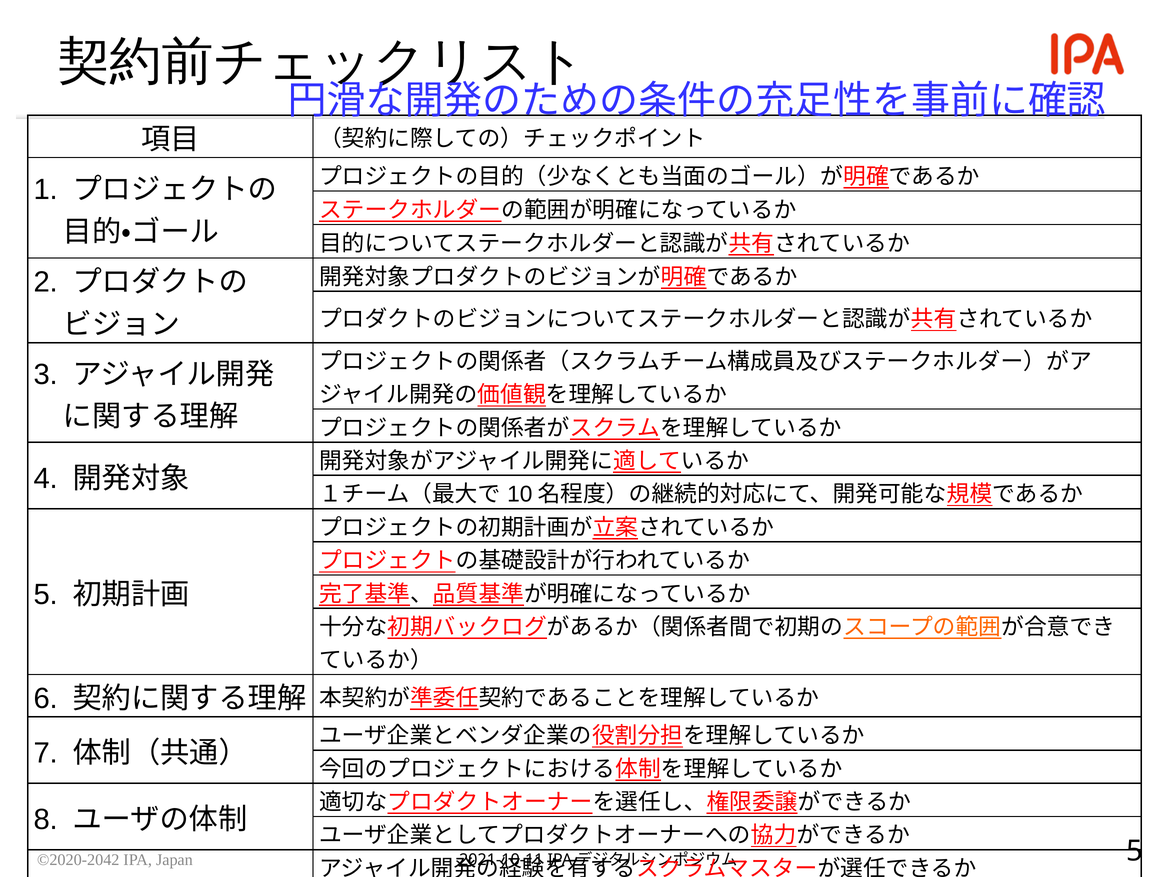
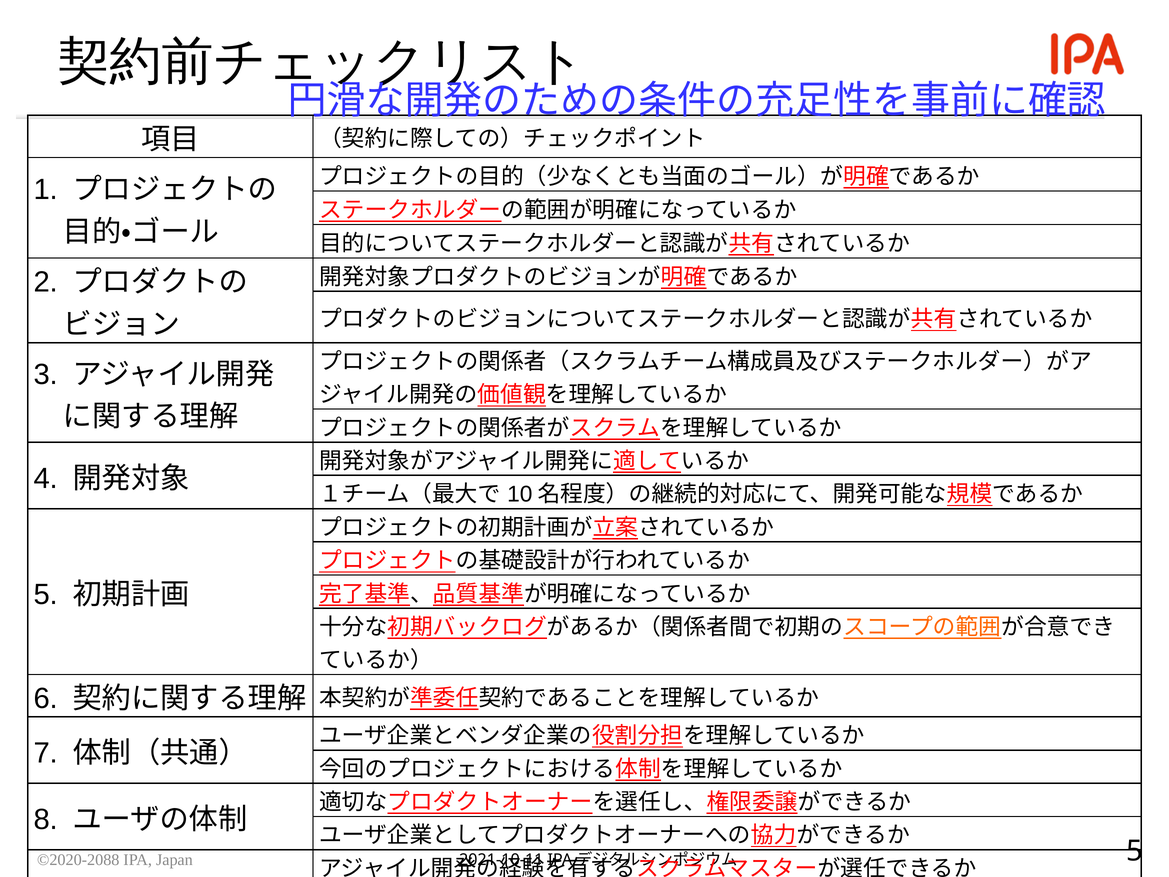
©2020-2042: ©2020-2042 -> ©2020-2088 (78, 859)
